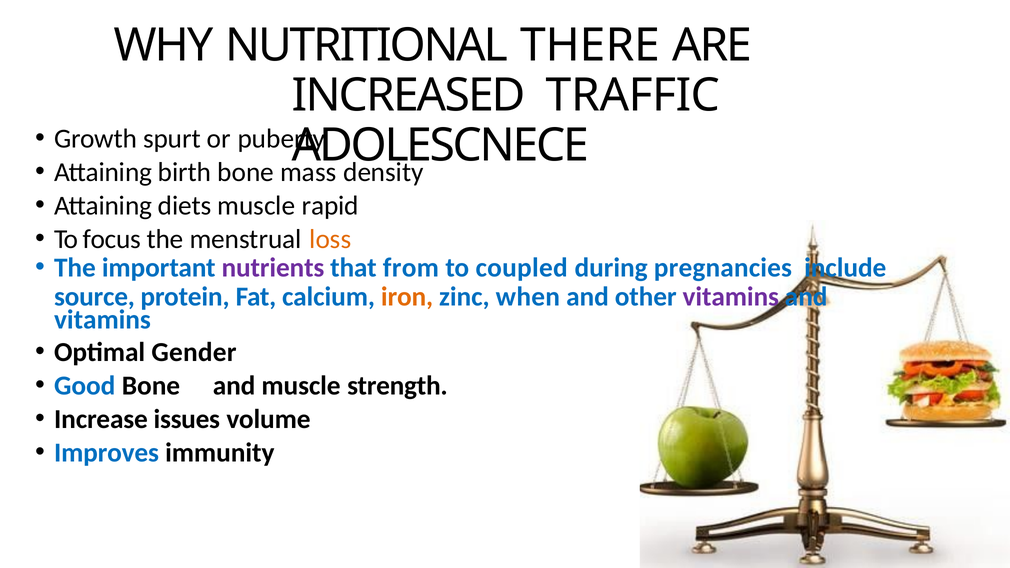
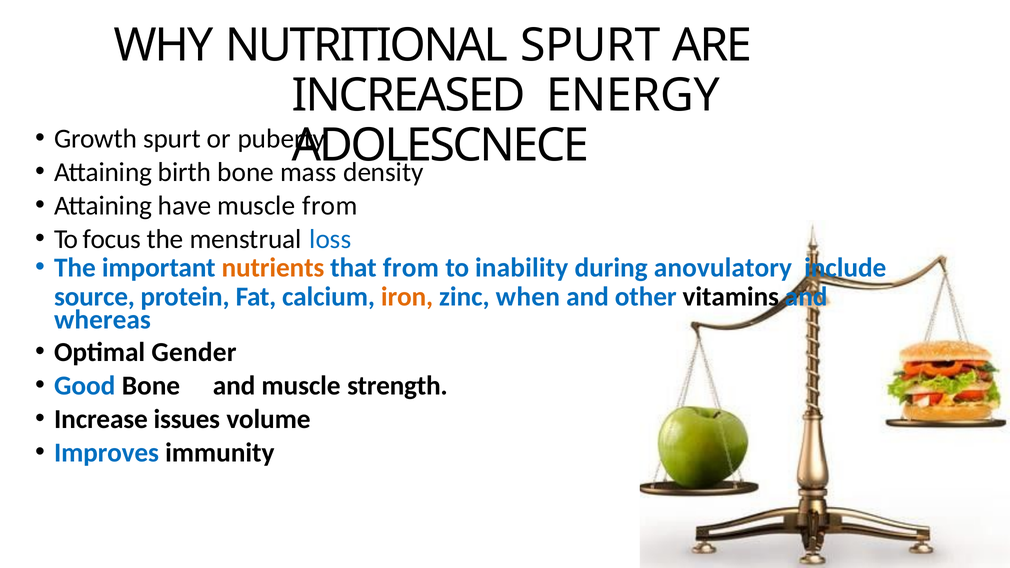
NUTRITIONAL THERE: THERE -> SPURT (590, 45)
TRAFFIC: TRAFFIC -> ENERGY (633, 95)
diets: diets -> have (185, 206)
muscle rapid: rapid -> from (330, 206)
loss colour: orange -> blue (330, 239)
nutrients colour: purple -> orange (273, 268)
coupled: coupled -> inability (522, 268)
pregnancies: pregnancies -> anovulatory (723, 268)
vitamins colour: purple -> black (731, 297)
vitamins: vitamins -> whereas (102, 320)
